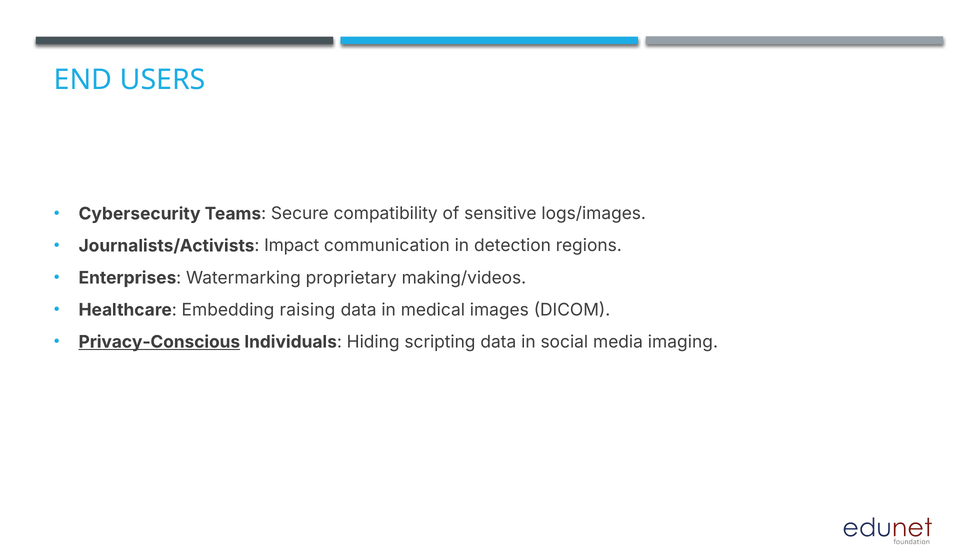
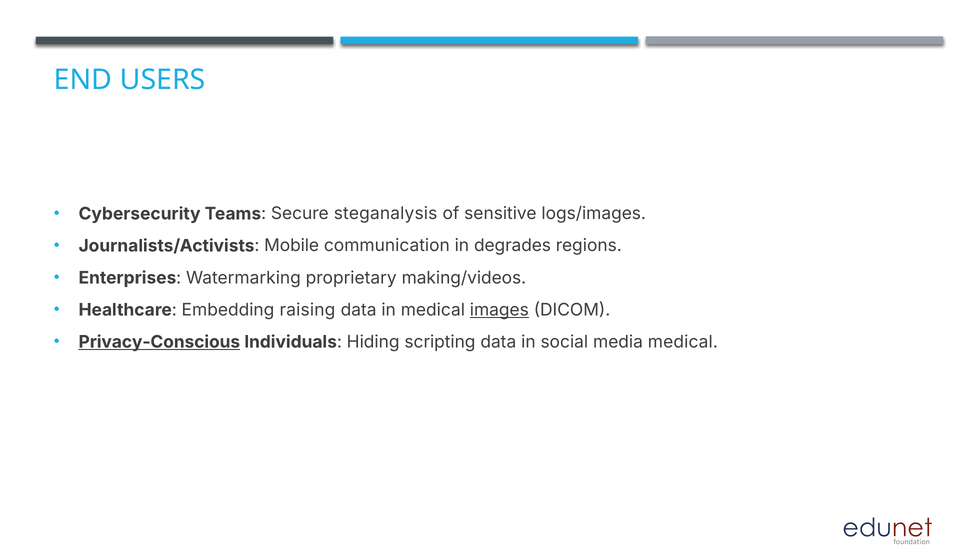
compatibility: compatibility -> steganalysis (386, 214)
Impact: Impact -> Mobile (292, 246)
detection: detection -> degrades (513, 246)
images underline: none -> present (499, 310)
media imaging: imaging -> medical (683, 342)
